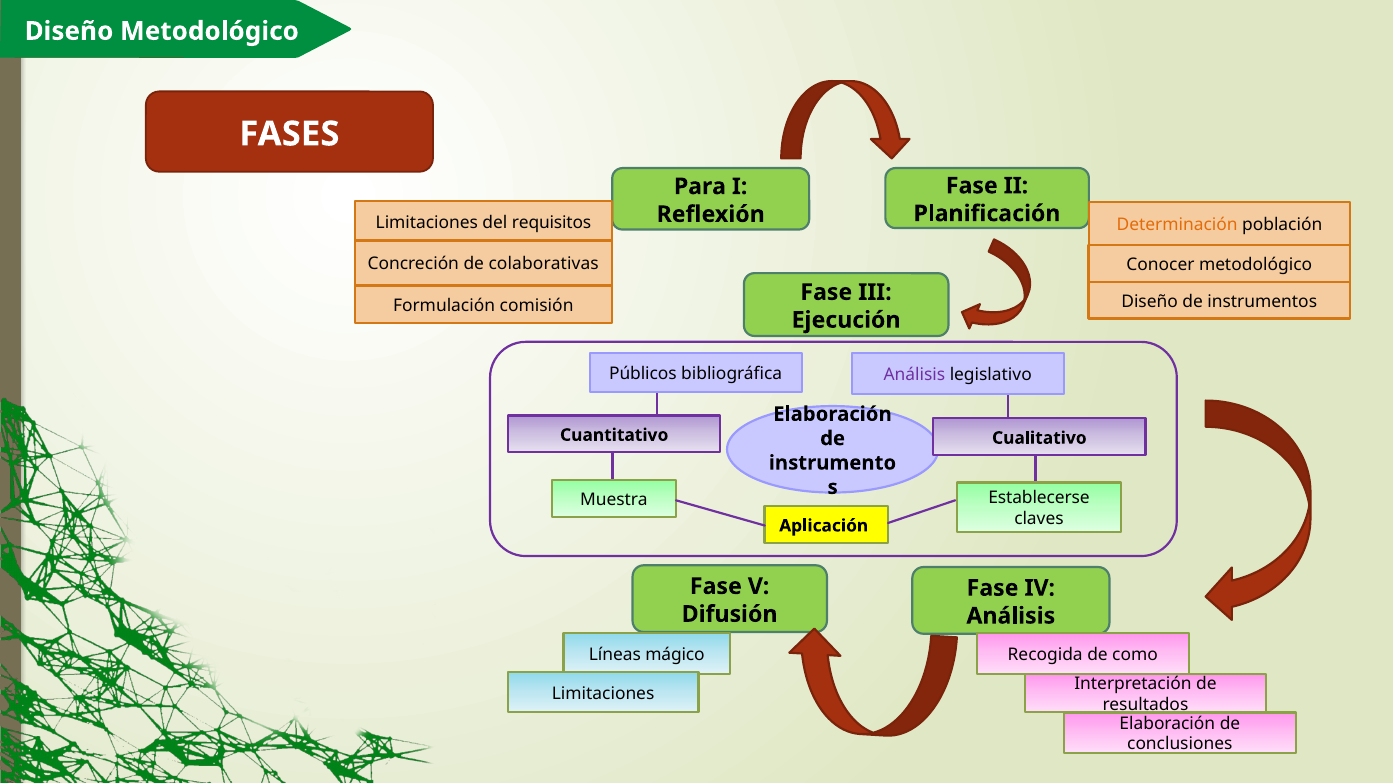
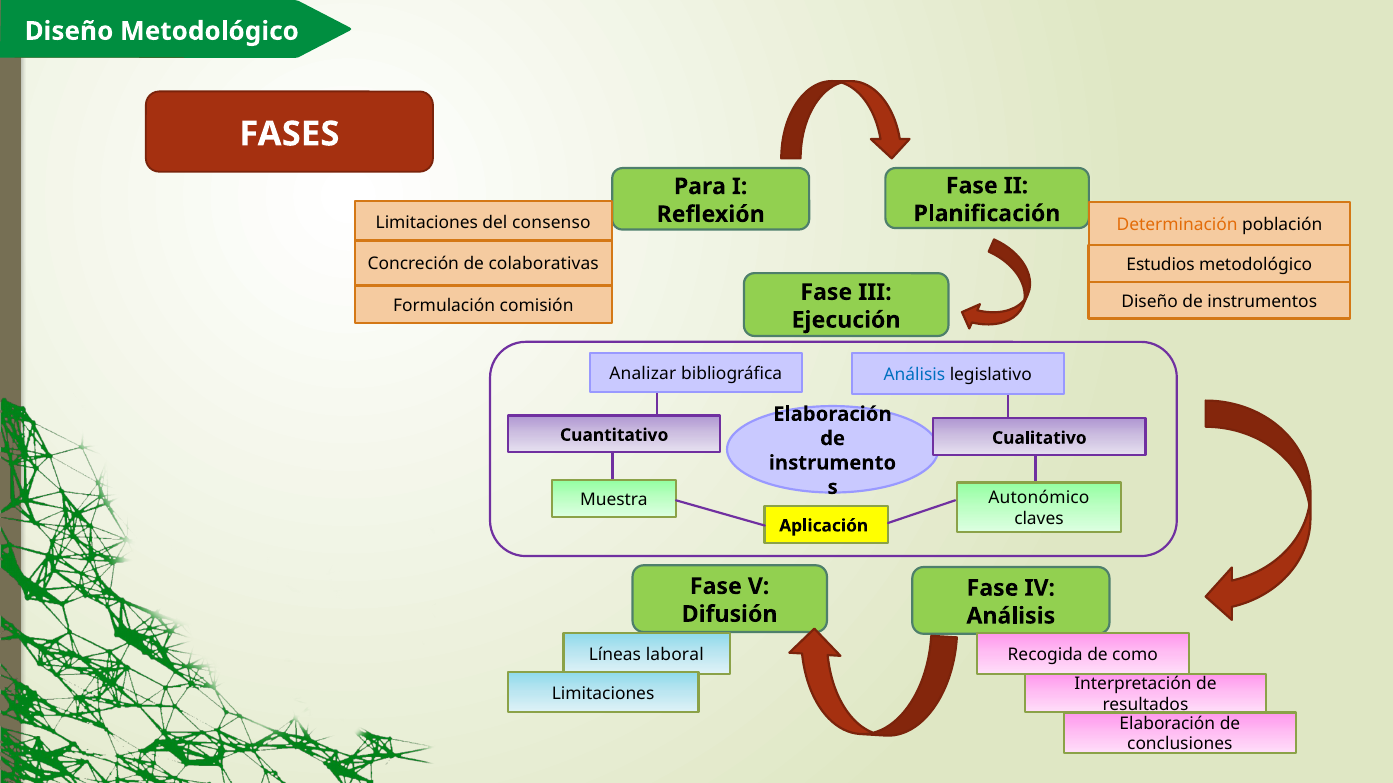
requisitos: requisitos -> consenso (551, 223)
Conocer: Conocer -> Estudios (1161, 265)
Públicos: Públicos -> Analizar (643, 374)
Análisis colour: purple -> blue (914, 375)
Establecerse: Establecerse -> Autonómico (1039, 499)
mágico: mágico -> laboral (675, 655)
